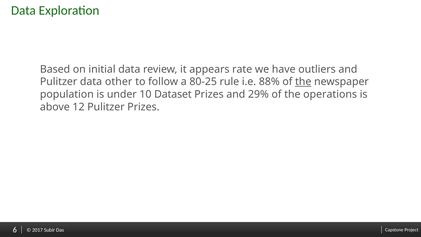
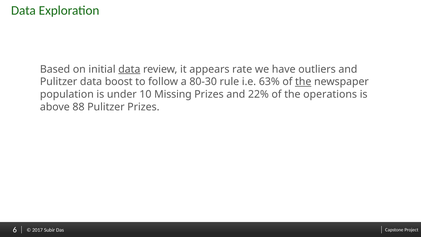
data underline: none -> present (129, 69)
other: other -> boost (119, 82)
80-25: 80-25 -> 80-30 (203, 82)
88%: 88% -> 63% (269, 82)
Dataset: Dataset -> Missing (173, 94)
29%: 29% -> 22% (258, 94)
12: 12 -> 88 (79, 107)
